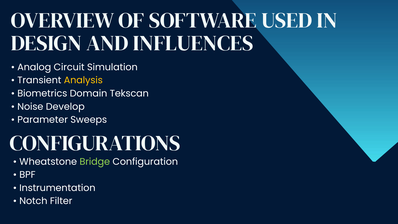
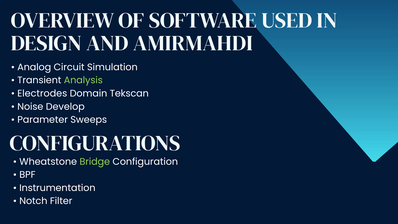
INFLUENCES: INFLUENCES -> AMIRMAHDI (193, 43)
Analysis colour: yellow -> light green (83, 80)
Biometrics: Biometrics -> Electrodes (42, 93)
